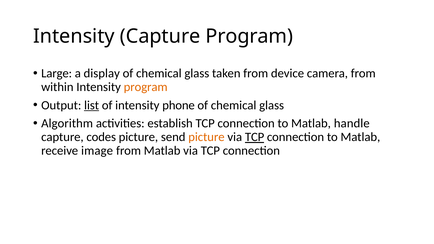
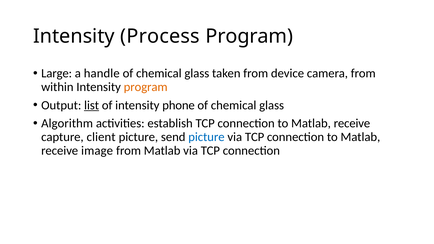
Intensity Capture: Capture -> Process (160, 36)
display: display -> handle (102, 73)
handle: handle -> receive (352, 123)
codes: codes -> client (101, 137)
picture colour: orange -> blue (206, 137)
TCP underline: present -> none (255, 137)
